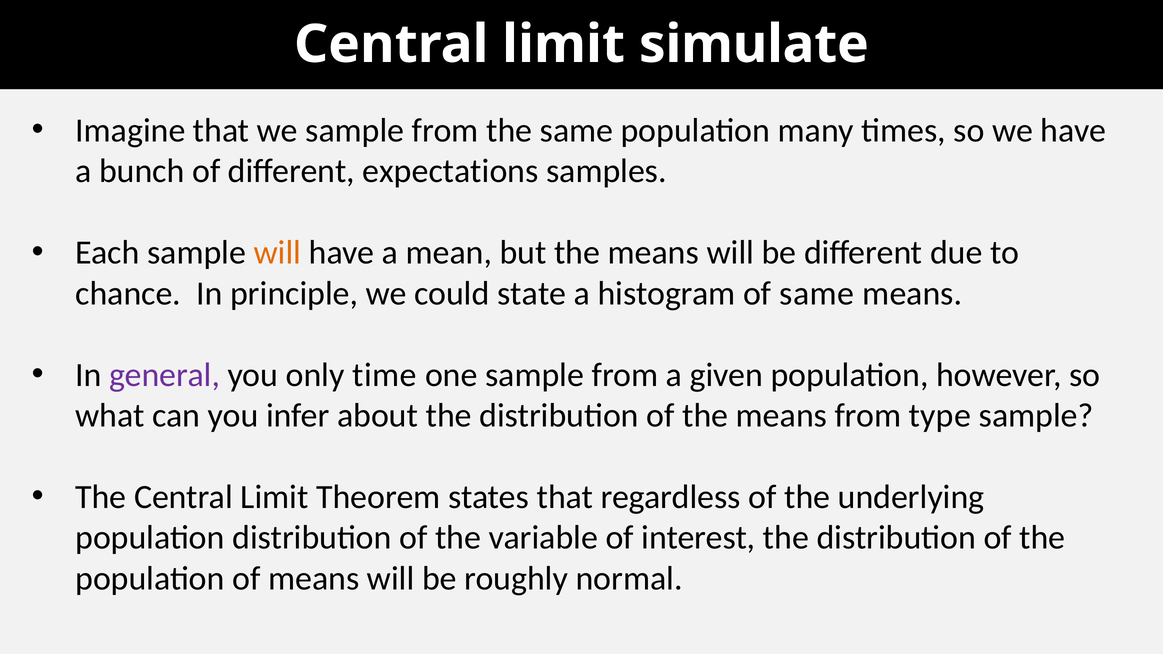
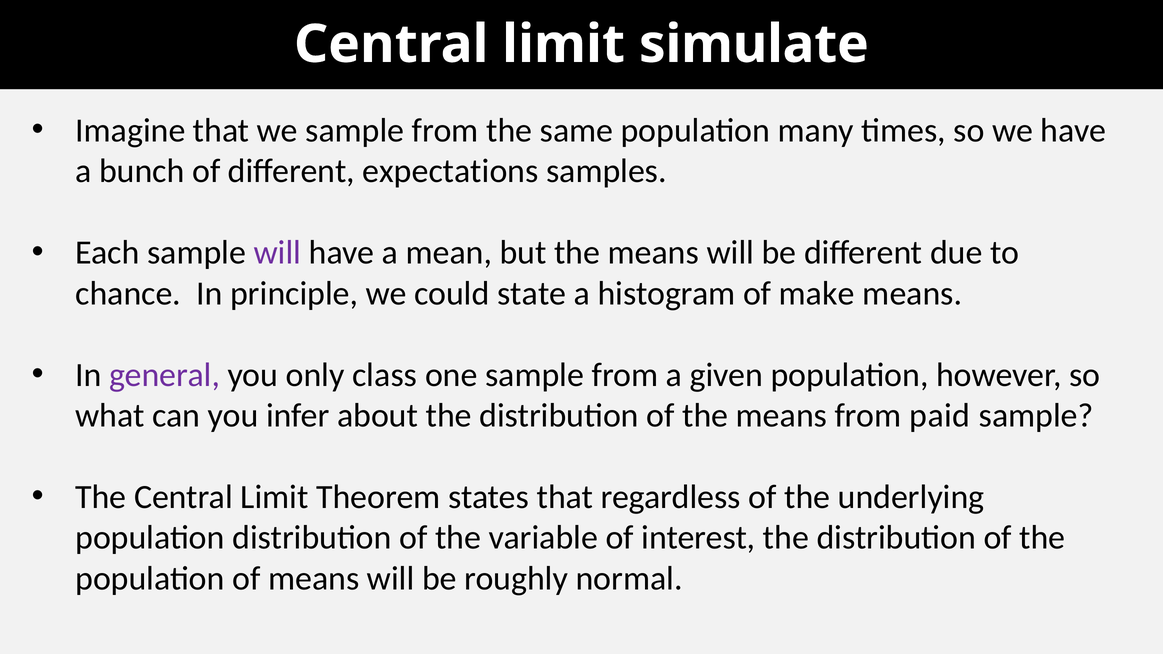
will colour: orange -> purple (277, 253)
of same: same -> make (817, 294)
time: time -> class (385, 375)
type: type -> paid (940, 416)
